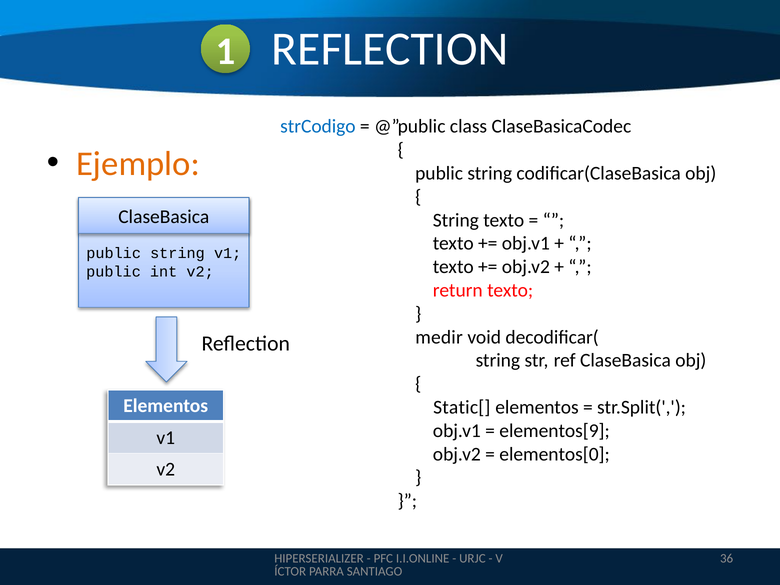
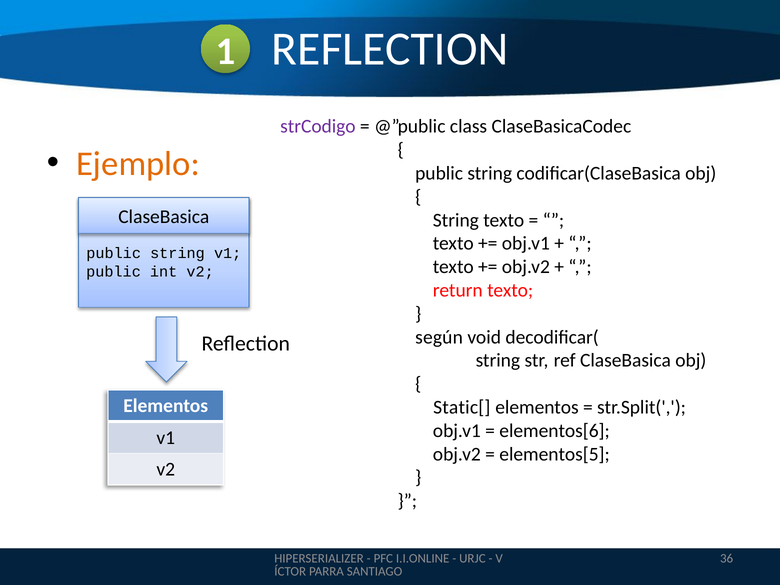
strCodigo colour: blue -> purple (318, 127)
medir: medir -> según (439, 337)
elementos[9: elementos[9 -> elementos[6 (555, 431)
elementos[0: elementos[0 -> elementos[5 (555, 454)
